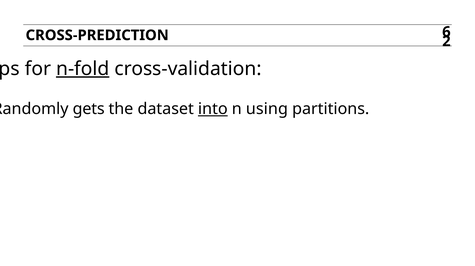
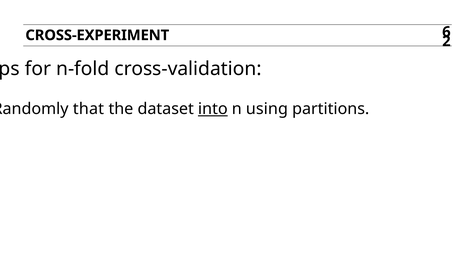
CROSS-PREDICTION: CROSS-PREDICTION -> CROSS-EXPERIMENT (97, 35)
n-fold underline: present -> none (83, 69)
gets: gets -> that (88, 109)
